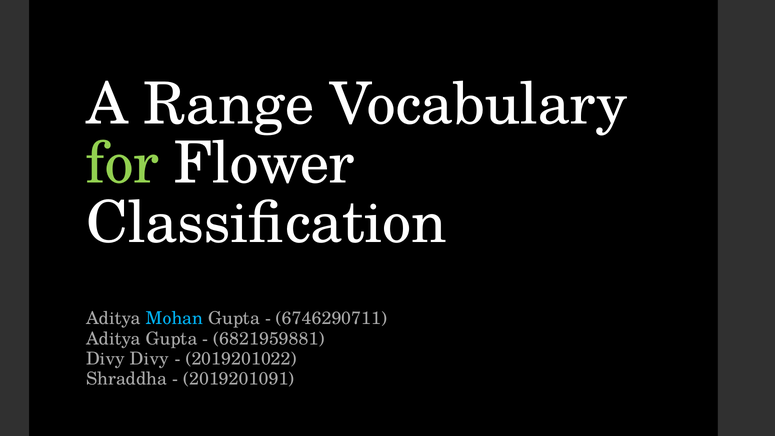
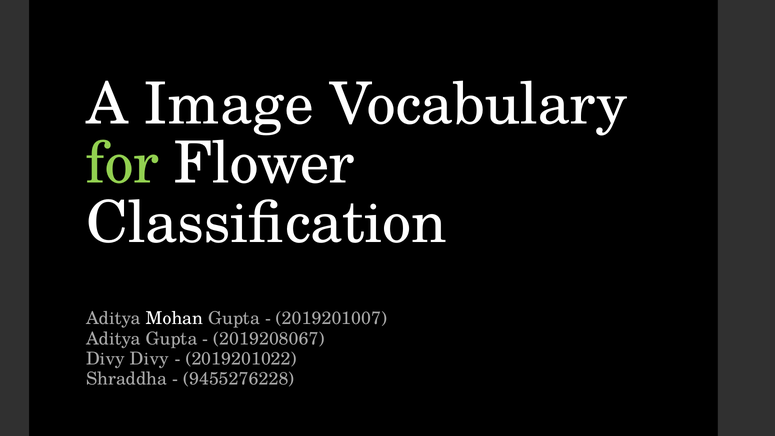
Range: Range -> Image (229, 104)
Mohan colour: light blue -> white (175, 318)
6746290711: 6746290711 -> 2019201007 (332, 318)
6821959881: 6821959881 -> 2019208067 (269, 339)
2019201091: 2019201091 -> 9455276228 (239, 379)
